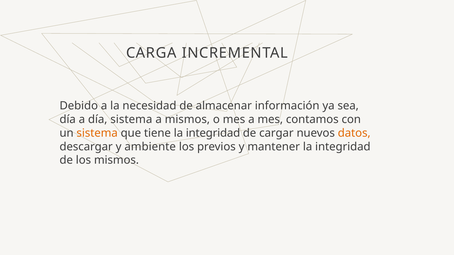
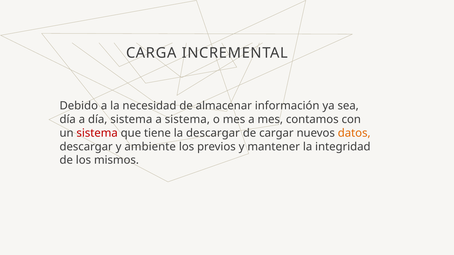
a mismos: mismos -> sistema (187, 120)
sistema colour: orange -> red (97, 133)
tiene la integridad: integridad -> descargar (213, 133)
